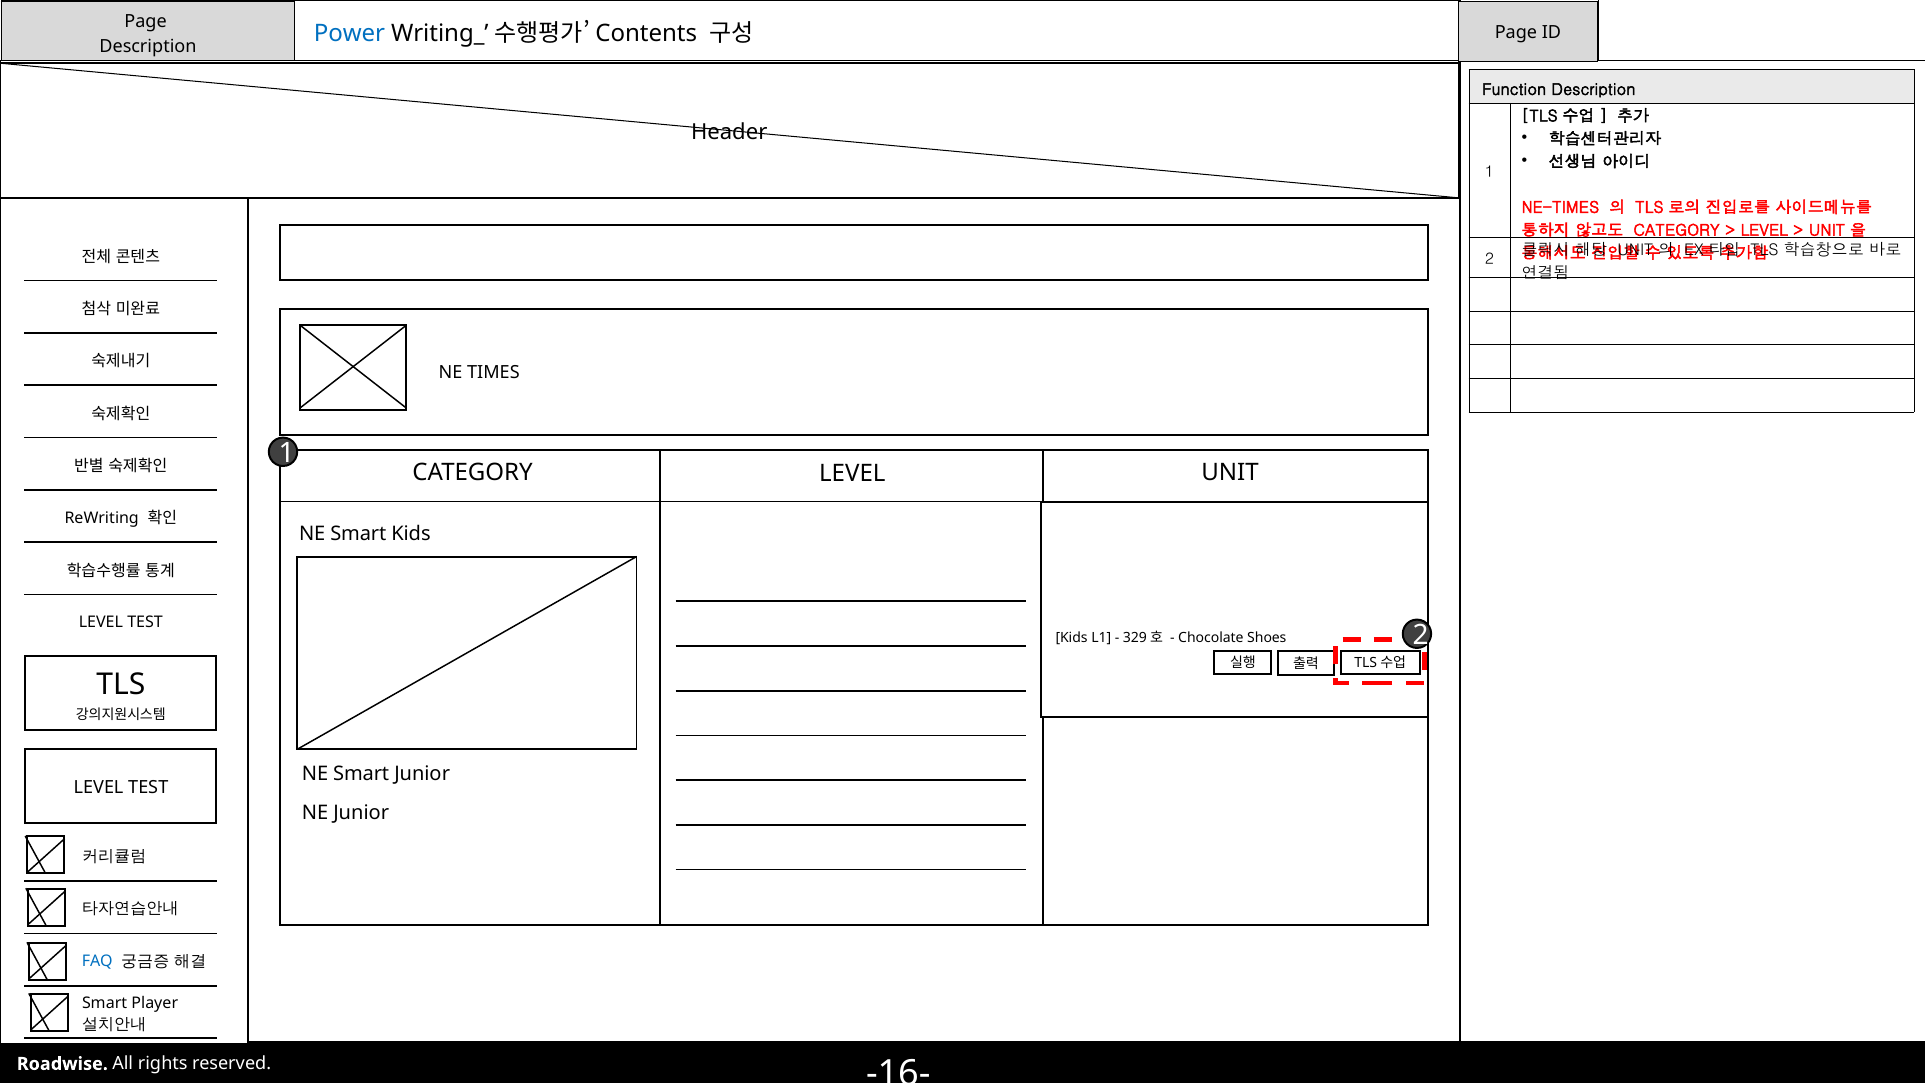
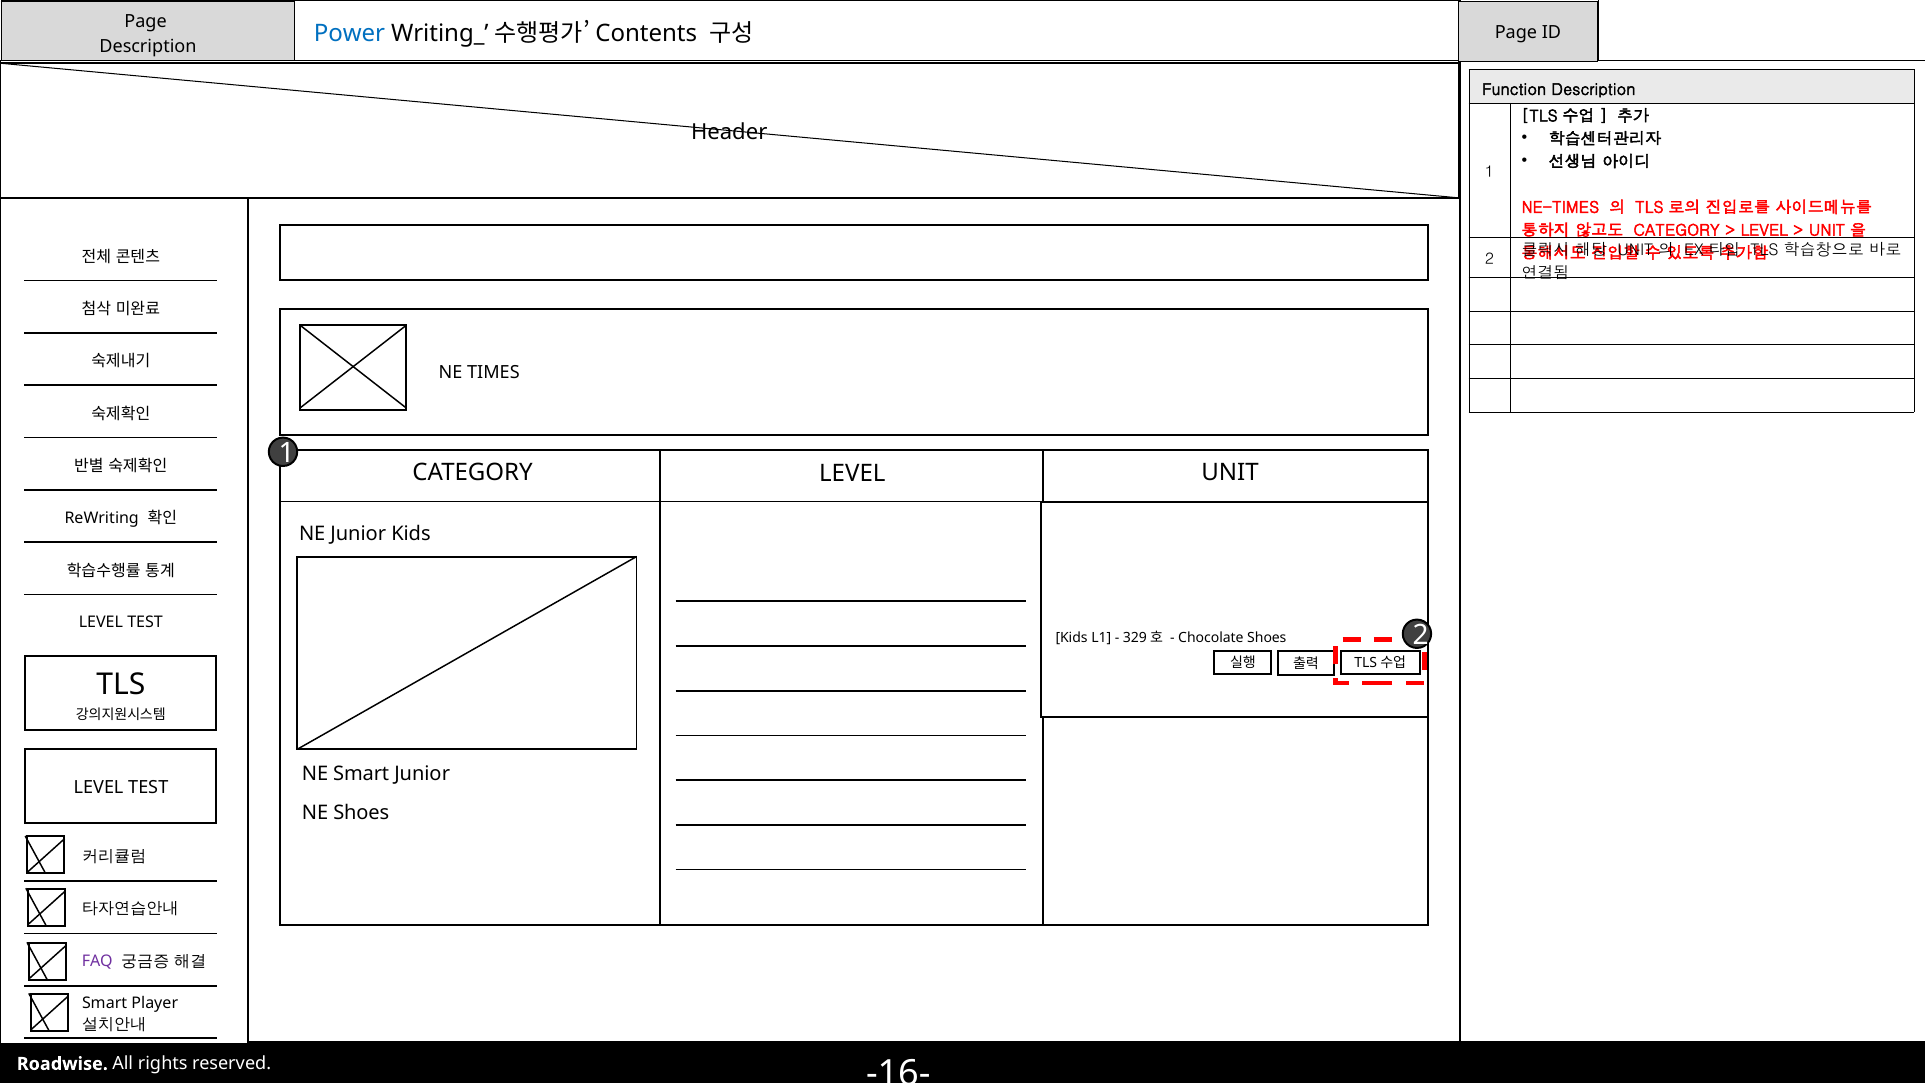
Smart: Smart -> Junior (358, 534)
NE Junior: Junior -> Shoes (361, 813)
FAQ colour: blue -> purple (97, 961)
